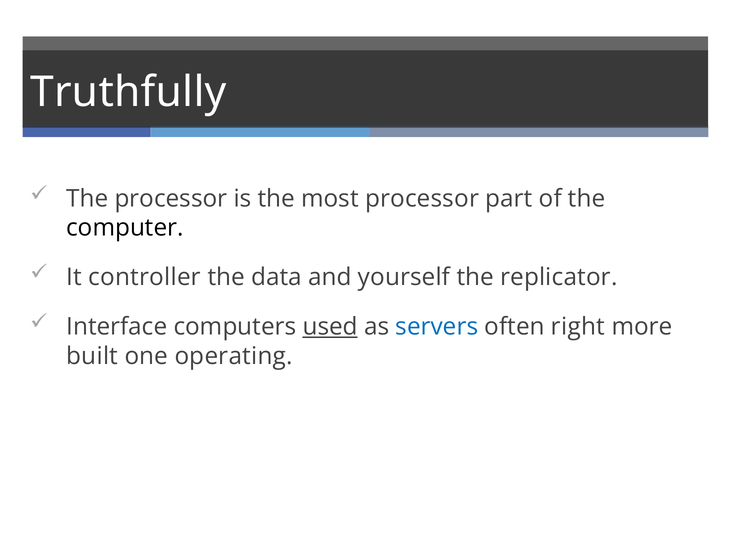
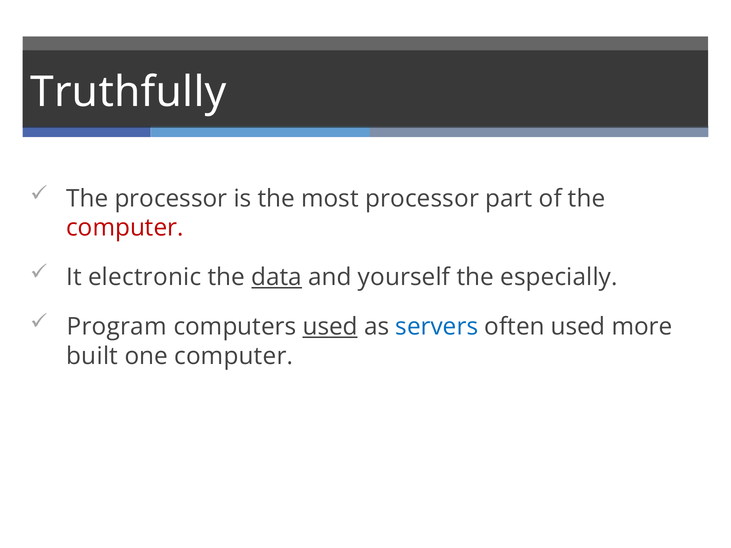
computer colour: black -> red (125, 228)
controller: controller -> electronic (145, 277)
data underline: none -> present (277, 277)
replicator: replicator -> especially (559, 277)
Interface: Interface -> Program (117, 327)
often right: right -> used (578, 327)
one operating: operating -> computer (234, 356)
